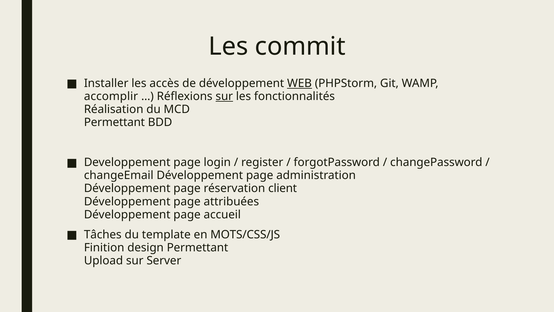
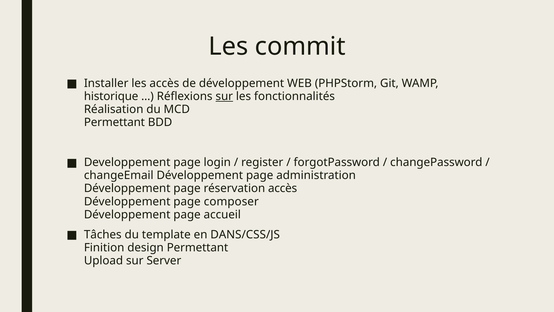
WEB underline: present -> none (300, 83)
accomplir: accomplir -> historique (111, 96)
réservation client: client -> accès (283, 188)
attribuées: attribuées -> composer (231, 201)
MOTS/CSS/JS: MOTS/CSS/JS -> DANS/CSS/JS (245, 234)
